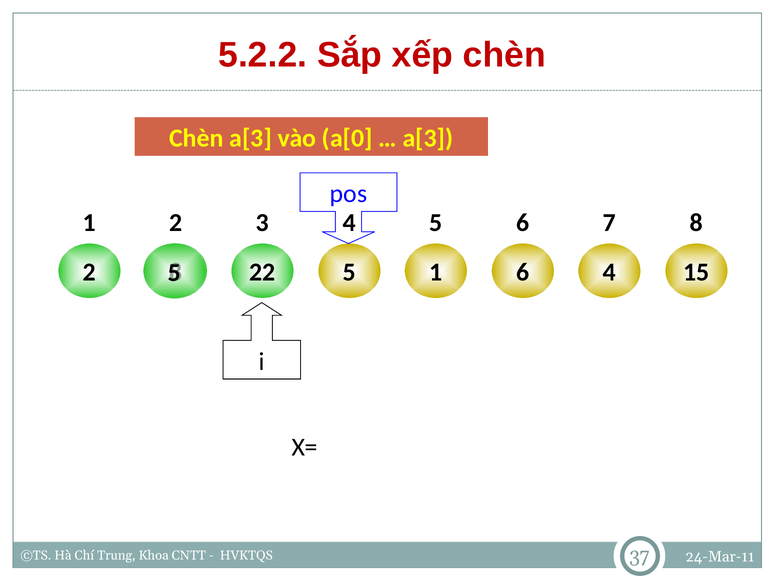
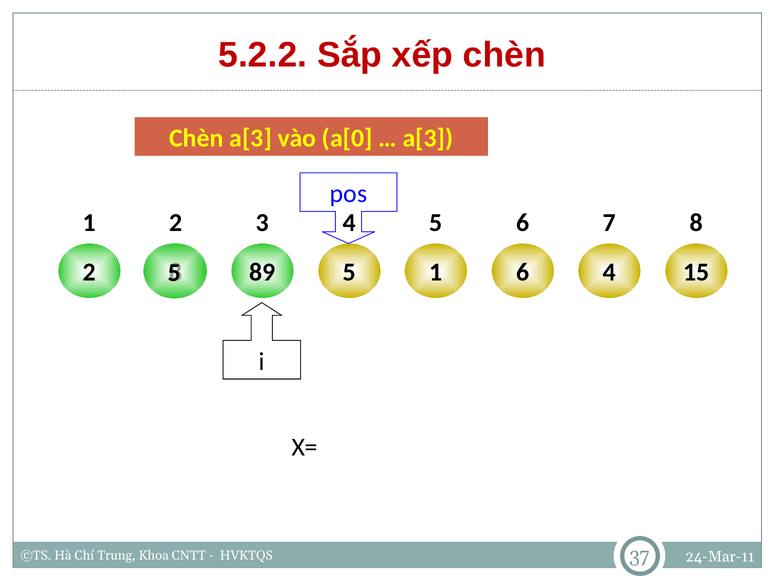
22: 22 -> 89 (262, 272)
